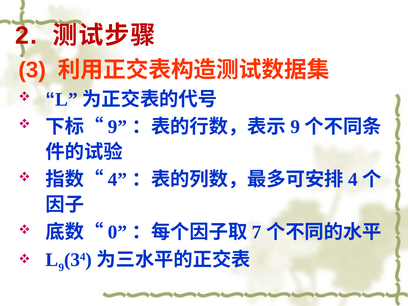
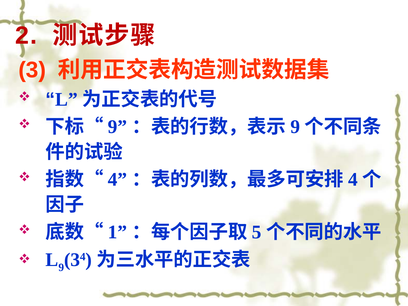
0: 0 -> 1 (118, 232)
7: 7 -> 5 (257, 232)
